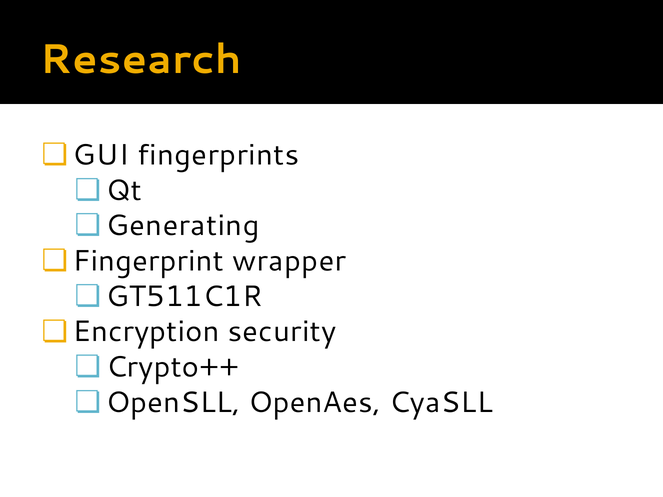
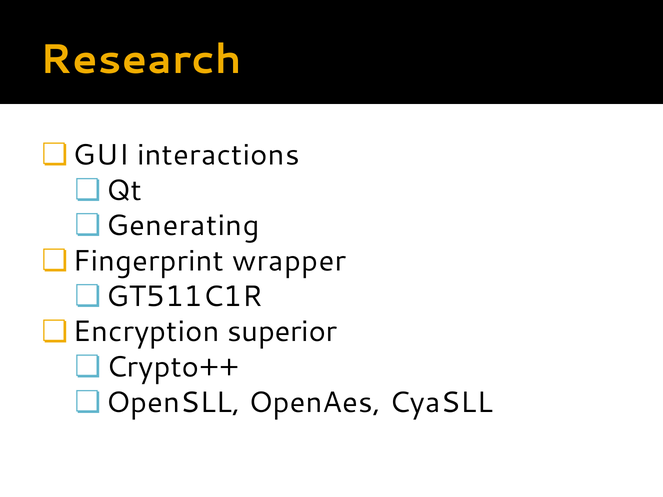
fingerprints: fingerprints -> interactions (218, 155)
security: security -> superior (282, 332)
